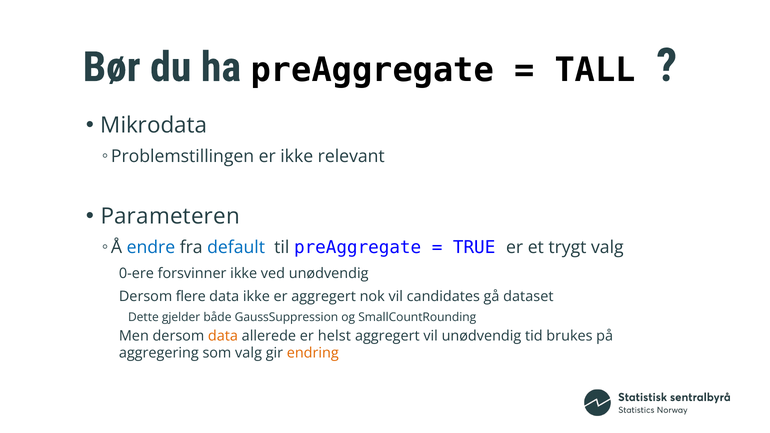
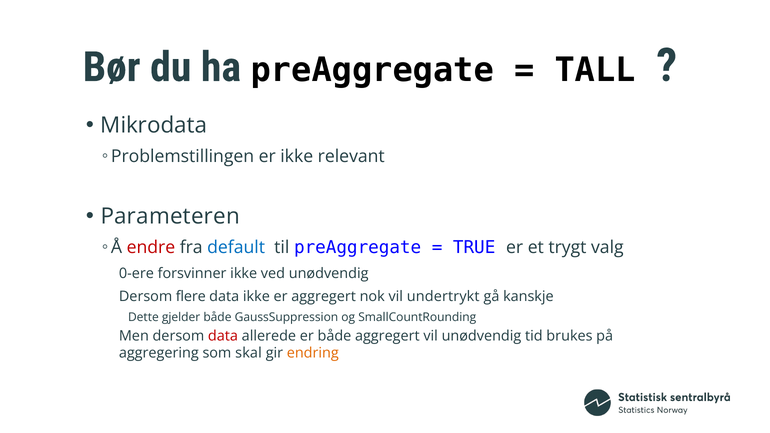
endre colour: blue -> red (151, 247)
candidates: candidates -> undertrykt (443, 297)
dataset: dataset -> kanskje (528, 297)
data colour: orange -> red (223, 336)
er helst: helst -> både (334, 336)
som valg: valg -> skal (249, 353)
